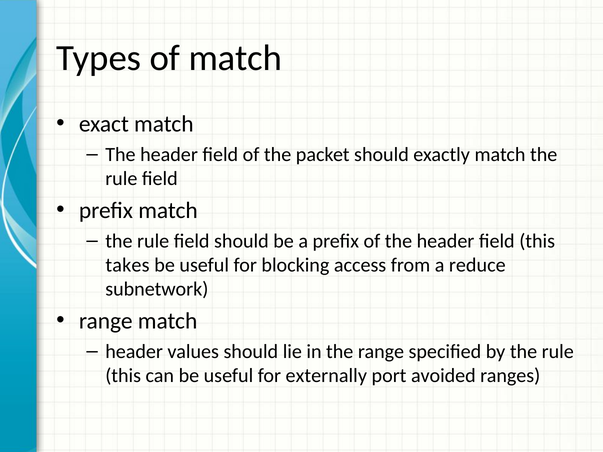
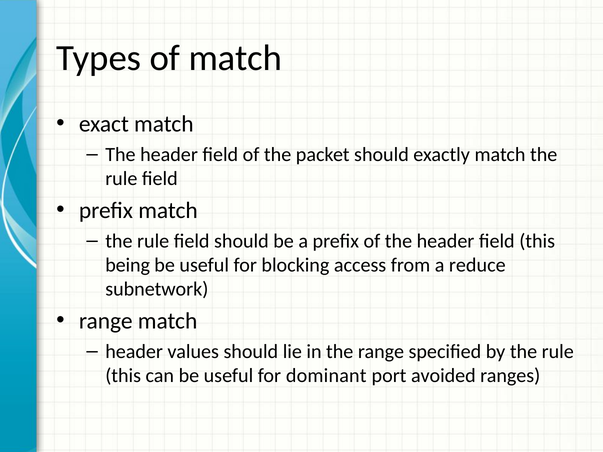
takes: takes -> being (128, 265)
externally: externally -> dominant (326, 376)
